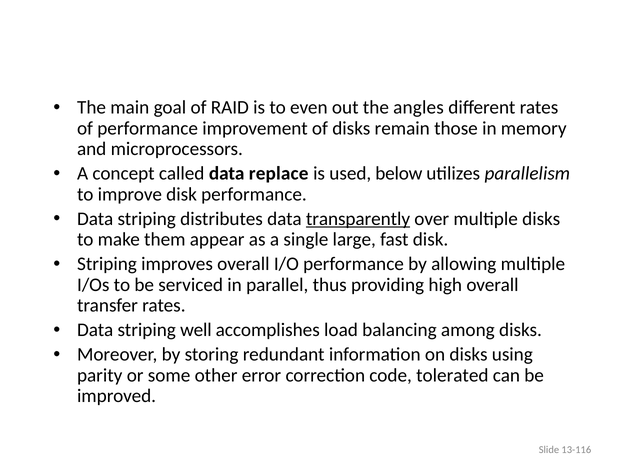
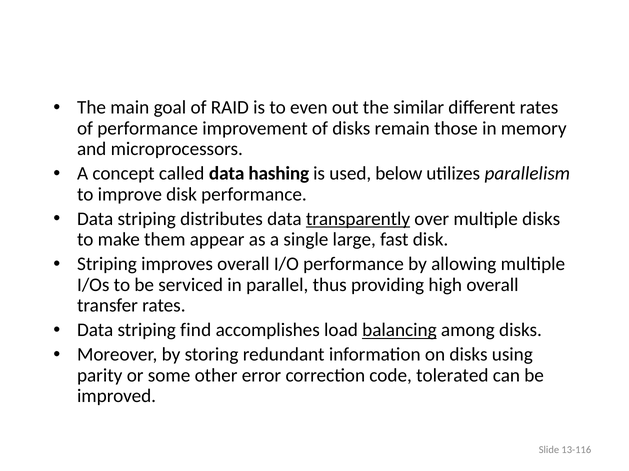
angles: angles -> similar (419, 108)
replace: replace -> hashing (279, 174)
well: well -> find (196, 331)
balancing underline: none -> present (399, 331)
